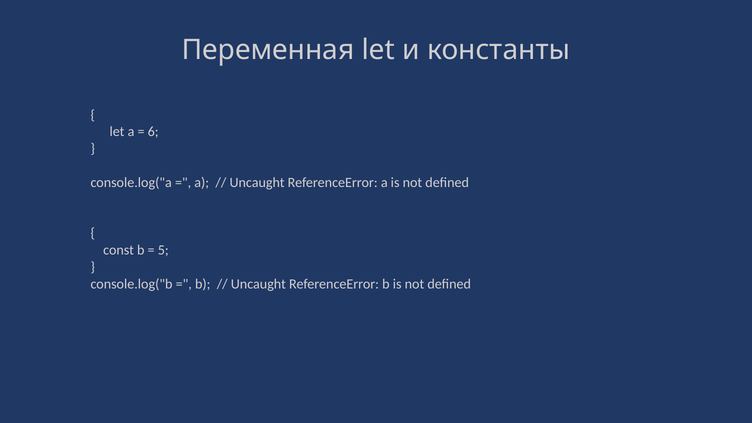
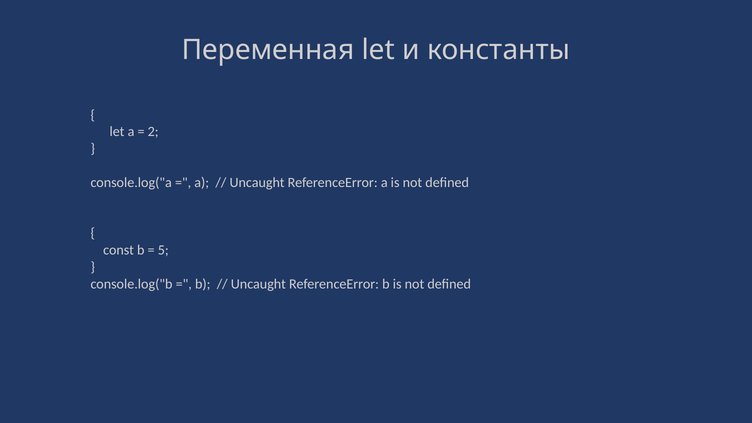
6: 6 -> 2 (153, 132)
